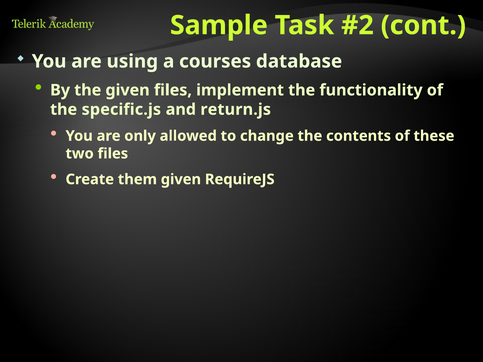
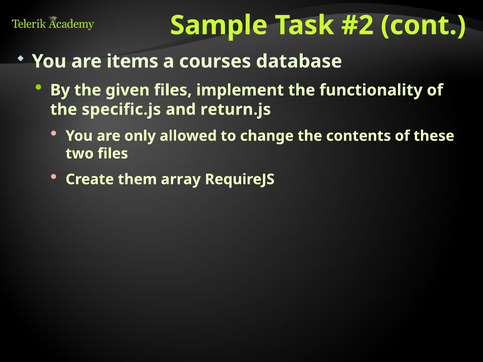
using: using -> items (132, 61)
them given: given -> array (181, 179)
